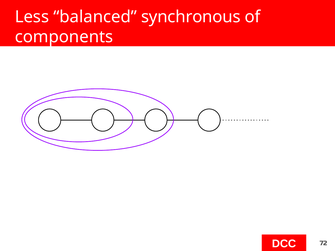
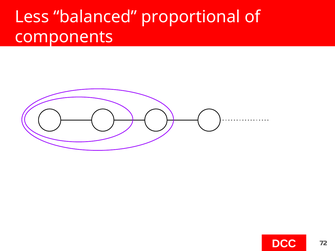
synchronous: synchronous -> proportional (191, 17)
